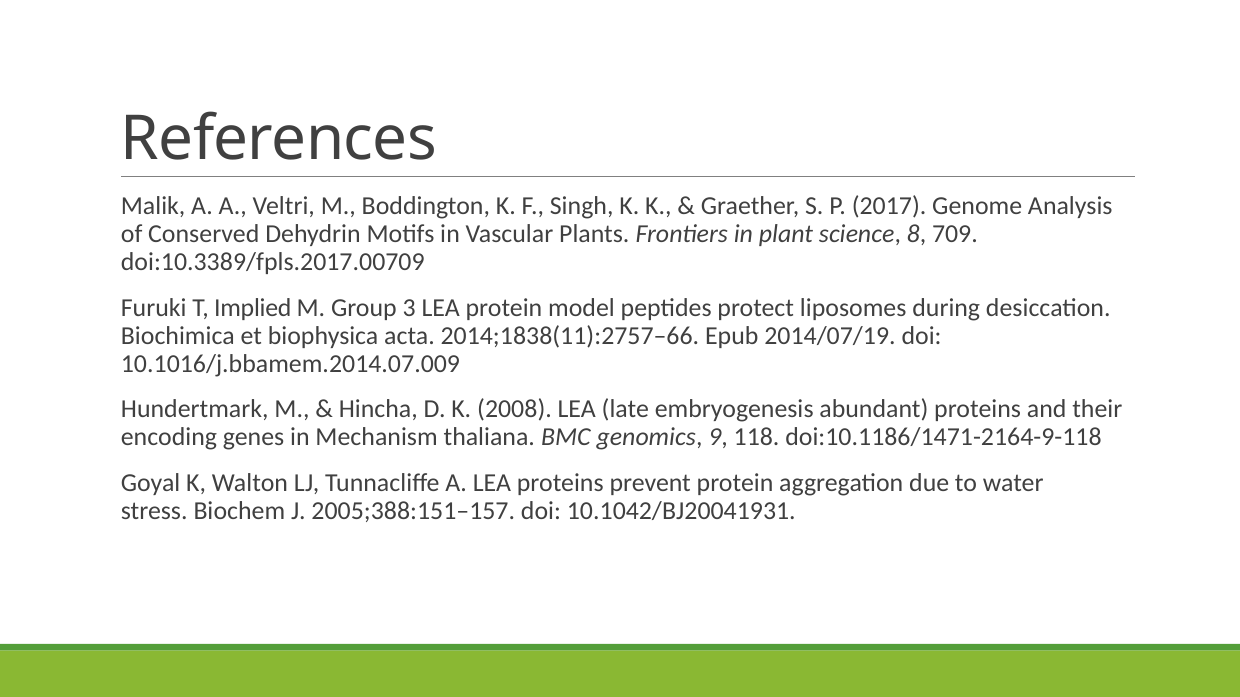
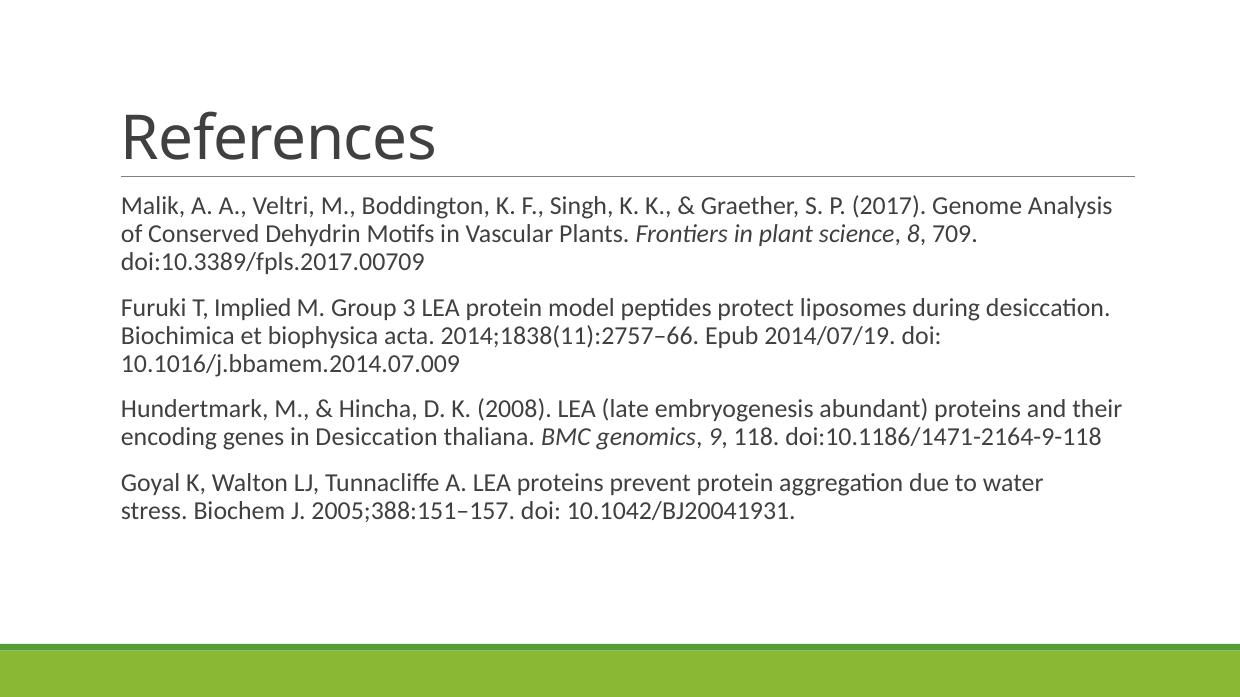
in Mechanism: Mechanism -> Desiccation (377, 438)
